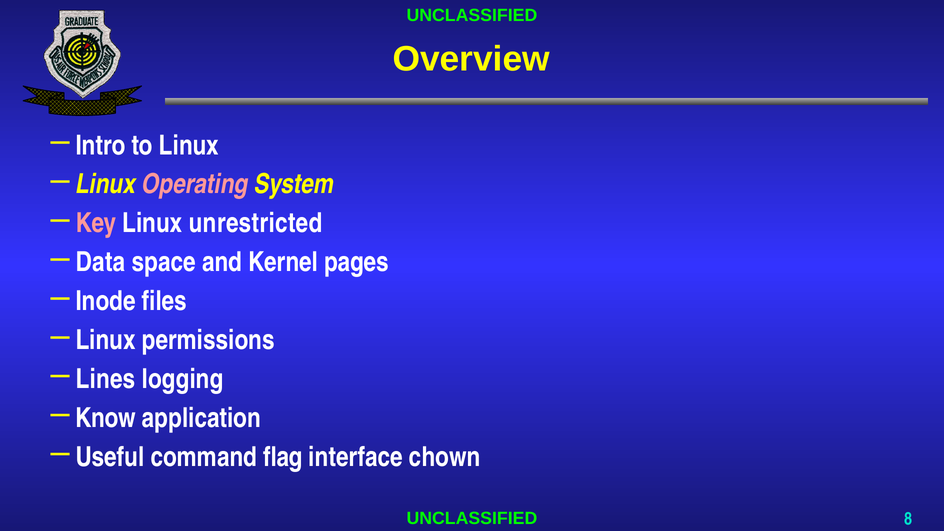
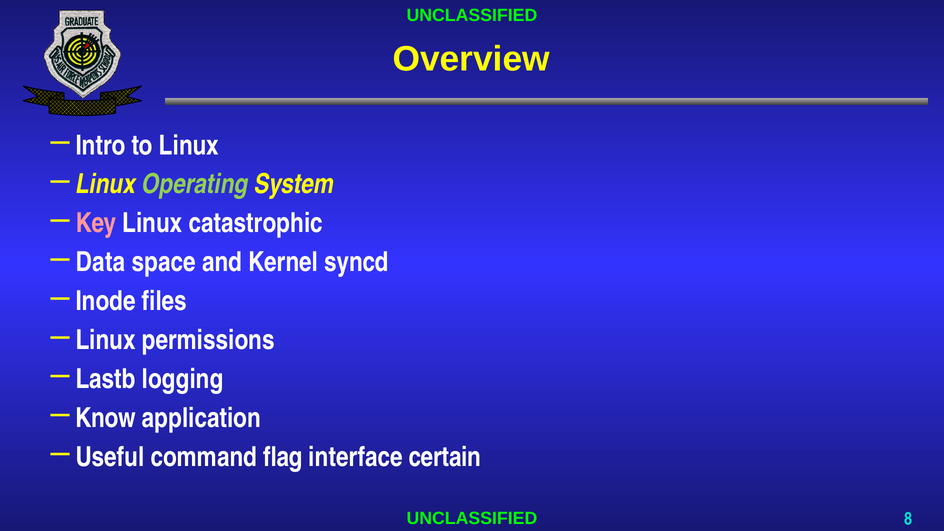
Operating colour: pink -> light green (195, 184)
unrestricted: unrestricted -> catastrophic (256, 223)
pages: pages -> syncd (357, 262)
Lines: Lines -> Lastb (106, 379)
chown: chown -> certain (445, 457)
